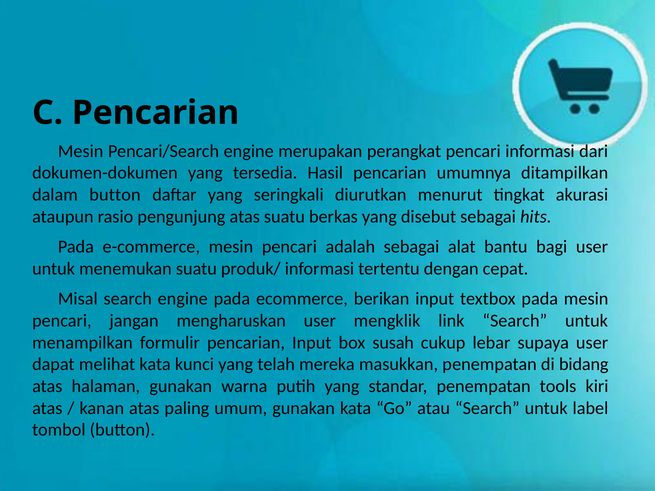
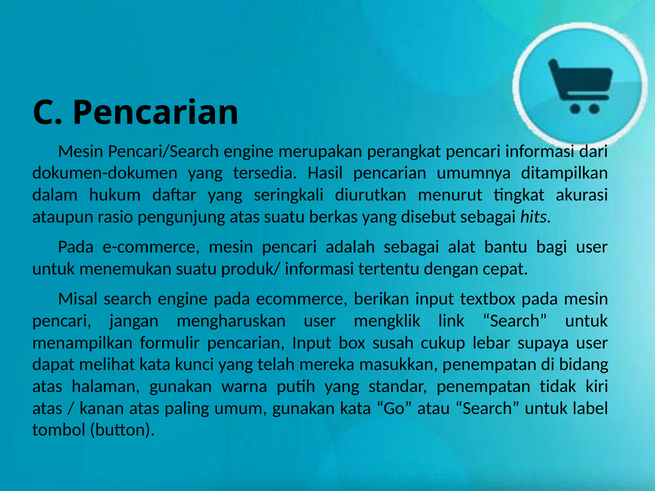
dalam button: button -> hukum (115, 195)
tools: tools -> tidak (558, 386)
